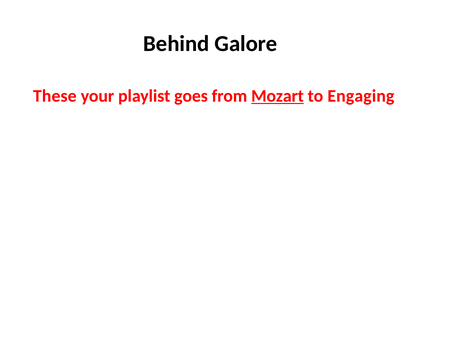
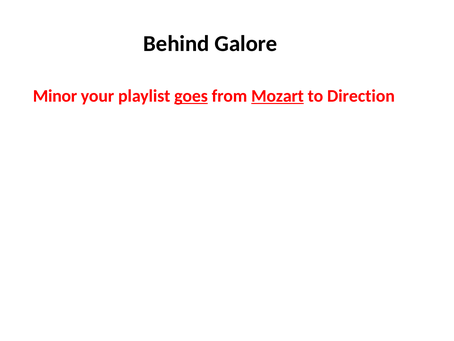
These: These -> Minor (55, 96)
goes underline: none -> present (191, 96)
Engaging: Engaging -> Direction (361, 96)
